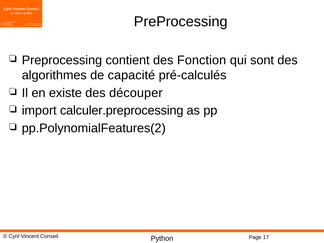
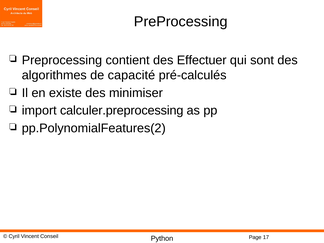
Fonction: Fonction -> Effectuer (202, 60)
découper: découper -> minimiser (136, 93)
